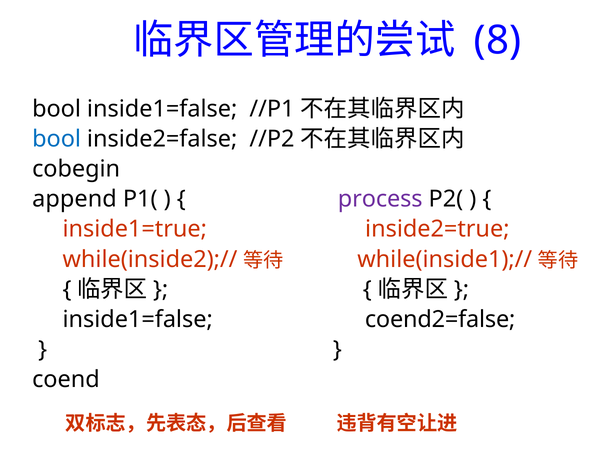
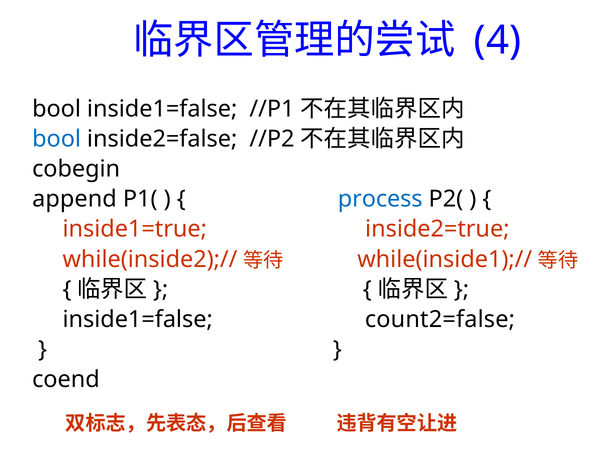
8: 8 -> 4 (498, 41)
process colour: purple -> blue (380, 199)
coend2=false: coend2=false -> count2=false (440, 319)
